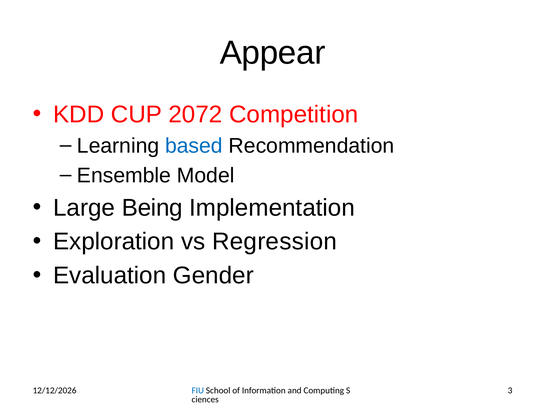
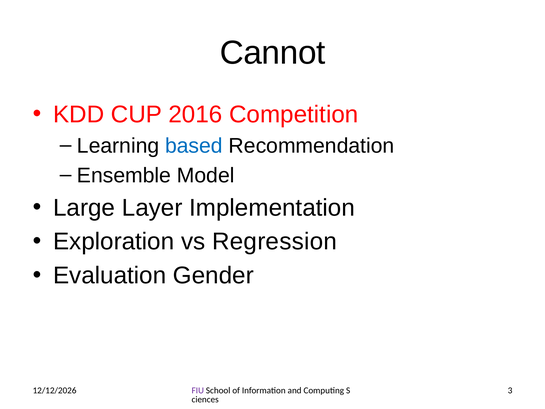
Appear: Appear -> Cannot (273, 53)
2072: 2072 -> 2016 (195, 114)
Being: Being -> Layer (152, 208)
FIU colour: blue -> purple (198, 390)
